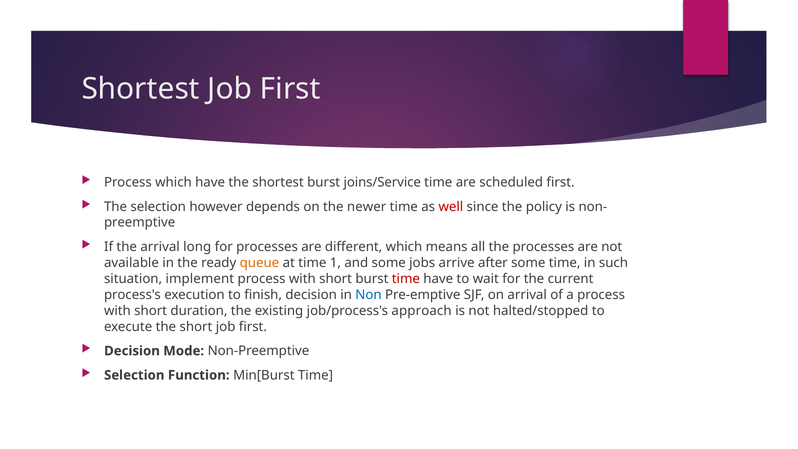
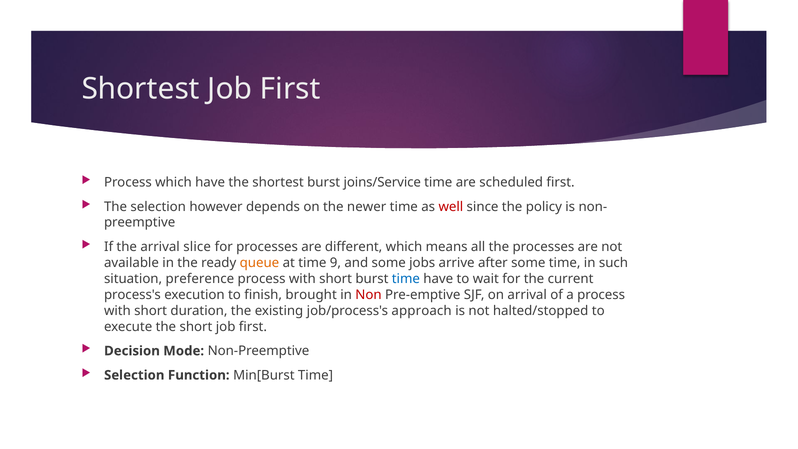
long: long -> slice (197, 247)
1: 1 -> 9 (335, 263)
implement: implement -> preference (200, 279)
time colour: red -> blue (406, 279)
finish decision: decision -> brought (311, 295)
Non colour: blue -> red (368, 295)
